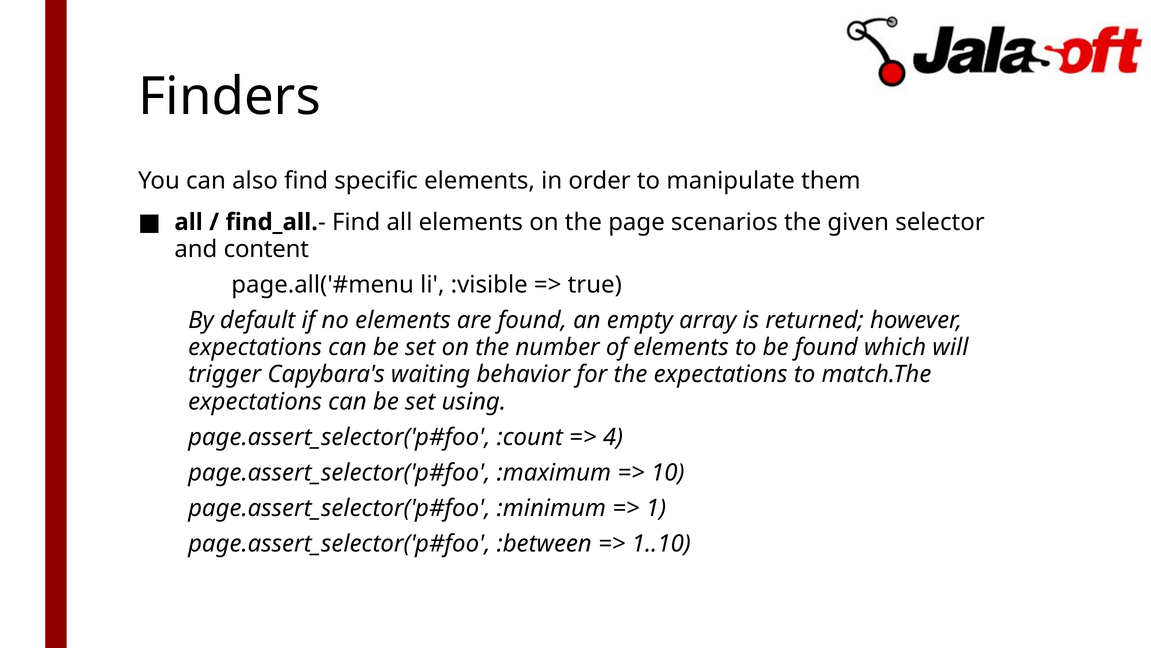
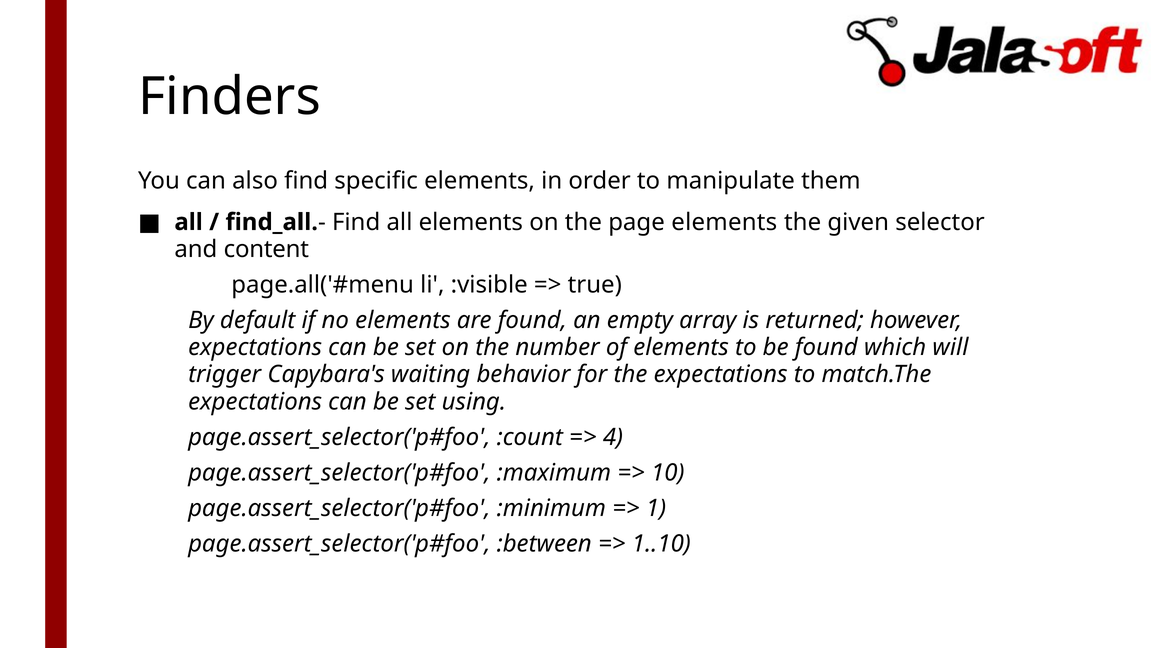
page scenarios: scenarios -> elements (724, 222)
